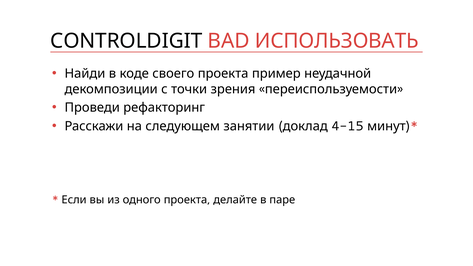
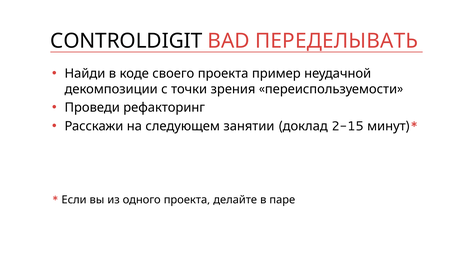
ИСПОЛЬЗОВАТЬ: ИСПОЛЬЗОВАТЬ -> ПЕРЕДЕЛЫВАТЬ (337, 41)
4-15: 4-15 -> 2-15 (347, 126)
